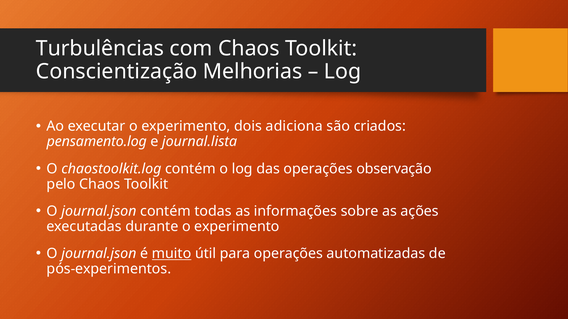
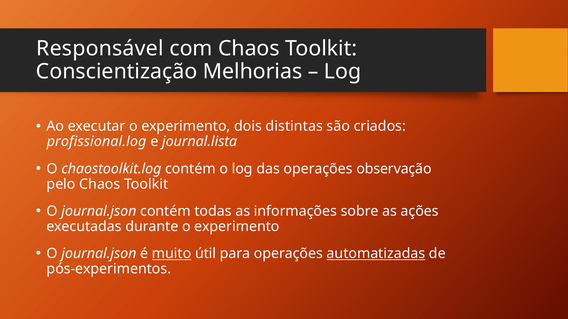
Turbulências: Turbulências -> Responsável (100, 49)
adiciona: adiciona -> distintas (294, 126)
pensamento.log: pensamento.log -> profissional.log (97, 142)
automatizadas underline: none -> present (376, 254)
